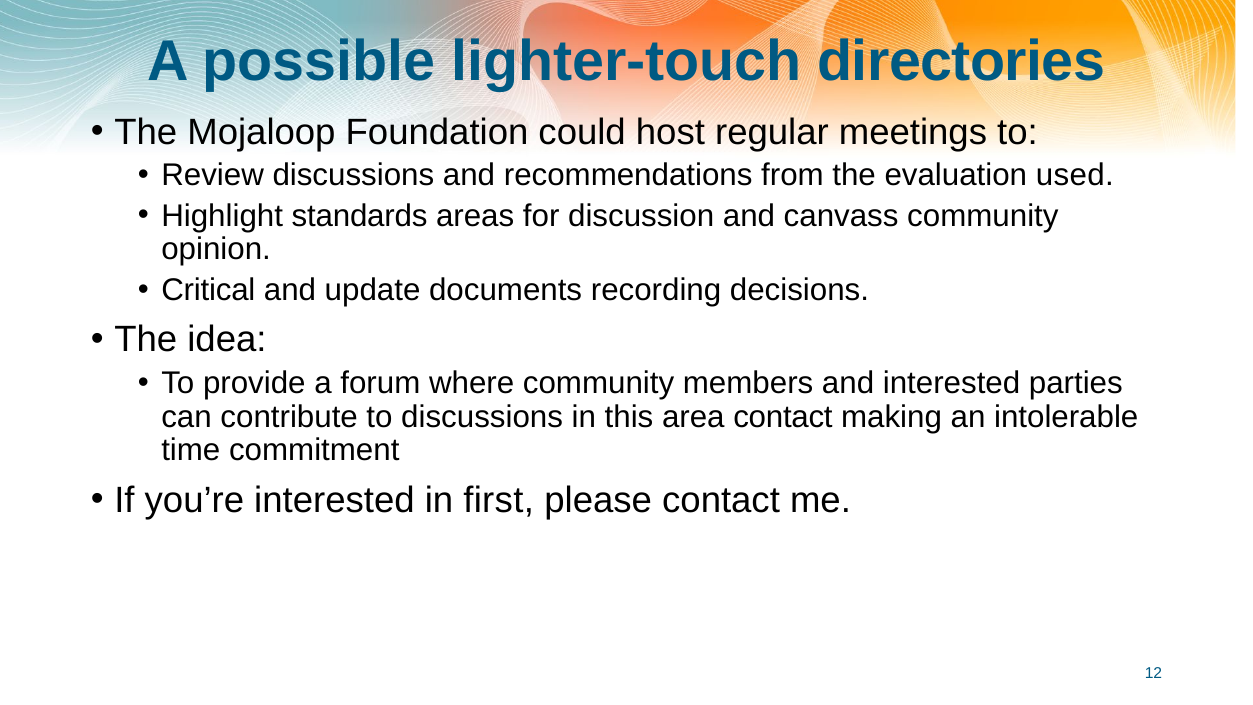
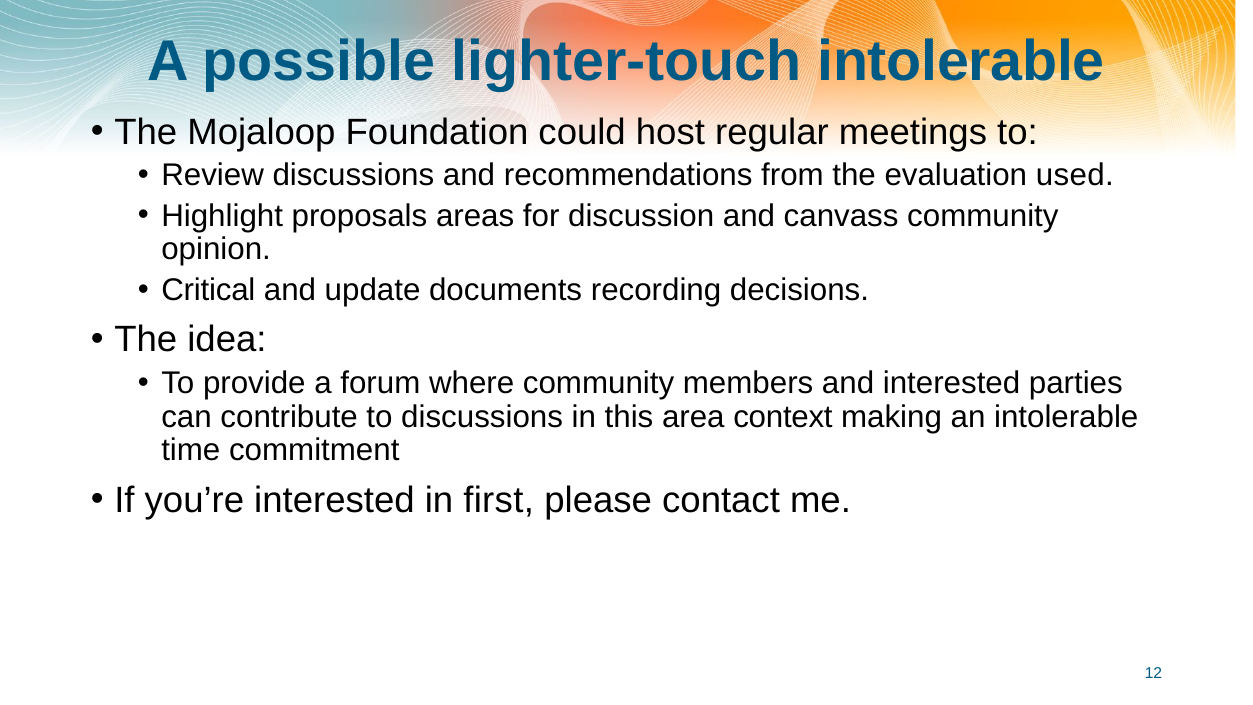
lighter-touch directories: directories -> intolerable (961, 62)
standards: standards -> proposals (359, 216)
area contact: contact -> context (783, 417)
